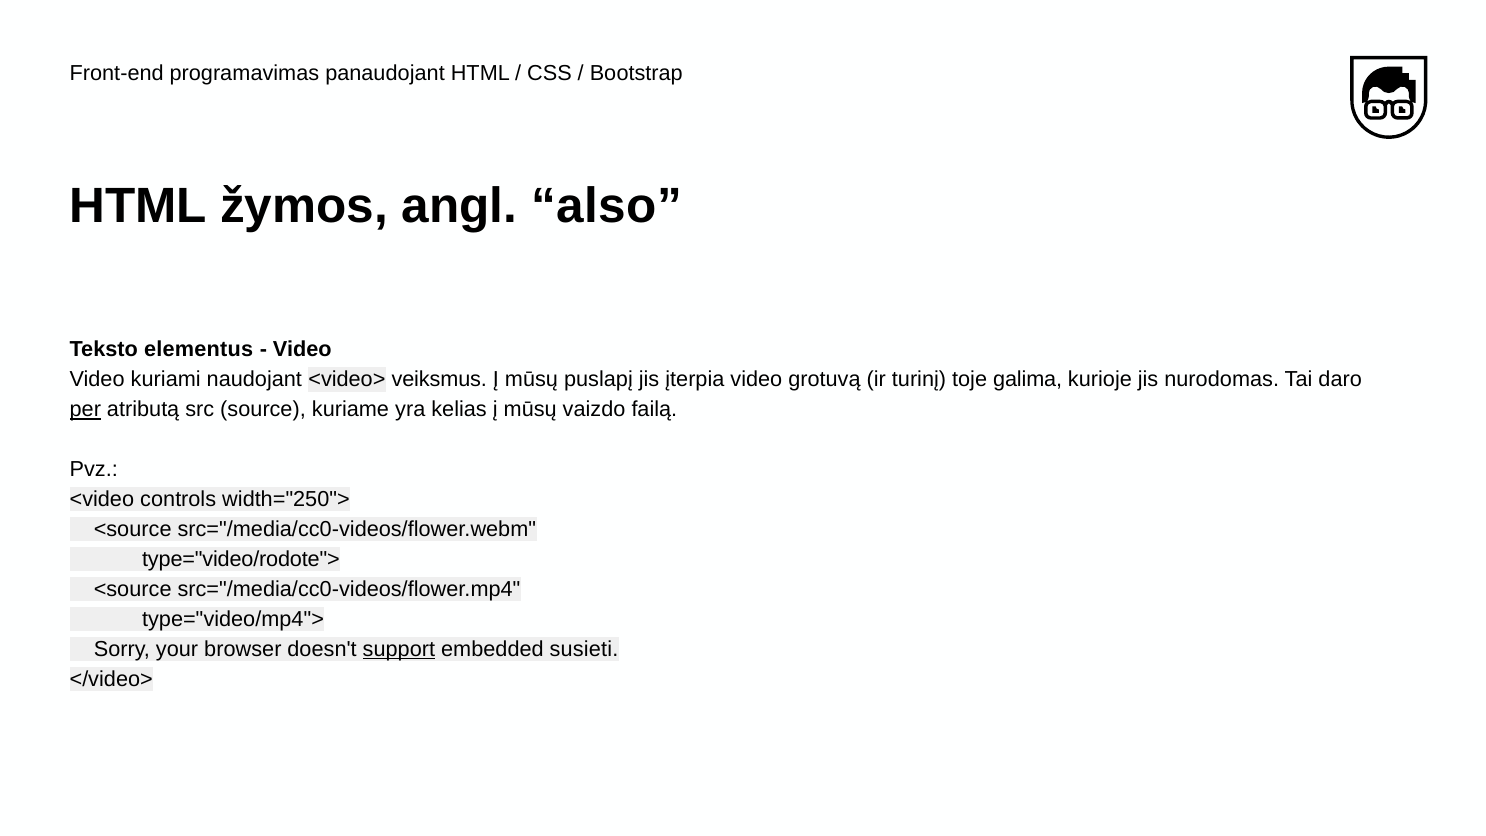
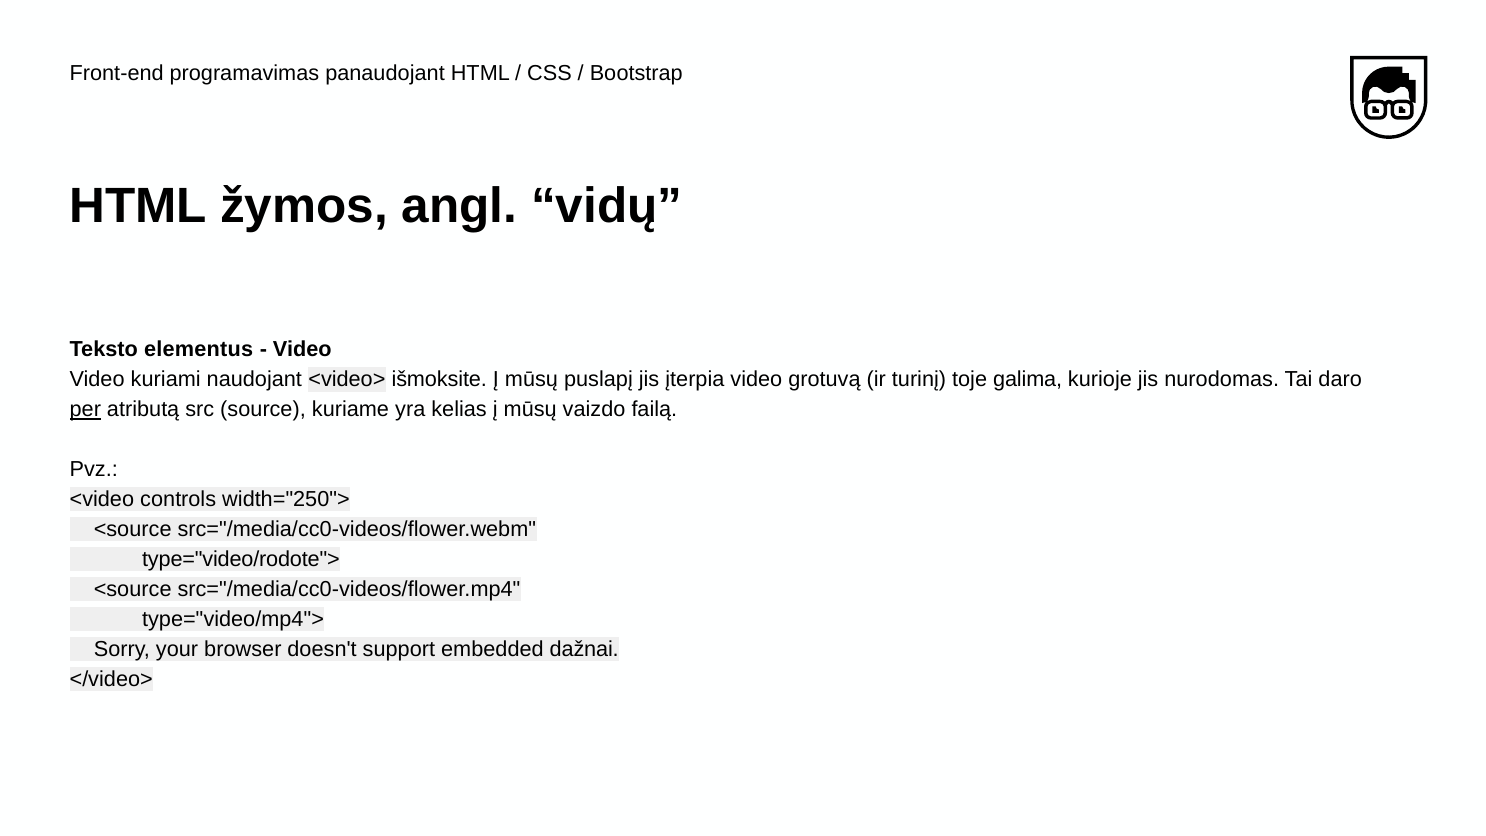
also: also -> vidų (607, 206)
veiksmus: veiksmus -> išmoksite (439, 380)
support underline: present -> none (399, 649)
susieti: susieti -> dažnai (584, 649)
